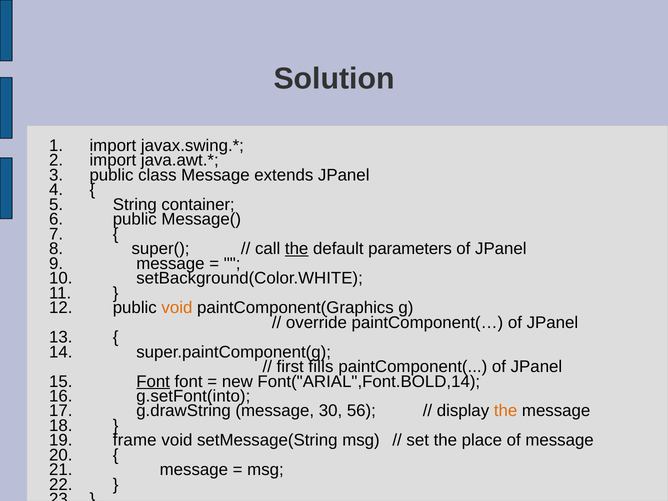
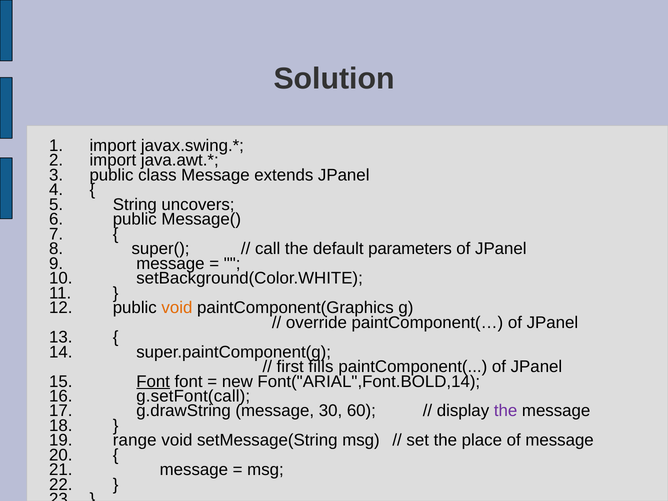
container: container -> uncovers (198, 204)
the underline: present -> none (297, 249)
g.setFont(into: g.setFont(into -> g.setFont(call (193, 396)
56: 56 -> 60 (361, 411)
the colour: orange -> purple (506, 411)
frame: frame -> range (135, 440)
